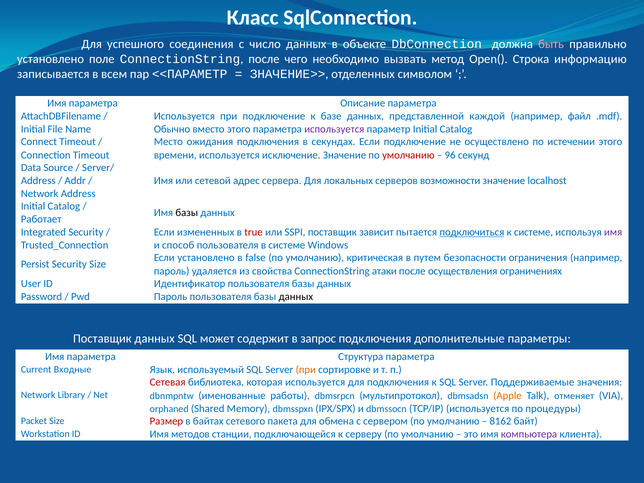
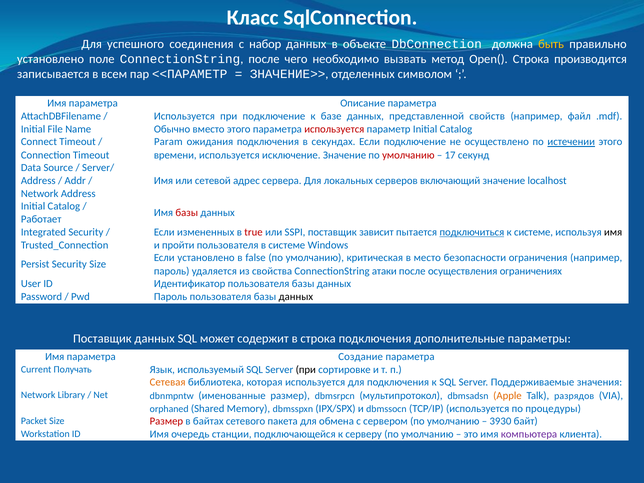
число: число -> набор (265, 44)
быть colour: pink -> yellow (551, 44)
информацию: информацию -> производится (591, 59)
каждой: каждой -> свойств (487, 116)
используется colour: purple -> red (334, 129)
Место: Место -> Param (168, 142)
истечении underline: none -> present (571, 142)
96: 96 -> 17 (450, 155)
возможности: возможности -> включающий (450, 181)
базы colour: black -> red (187, 213)
имя colour: purple -> black (613, 232)
способ: способ -> пройти (178, 245)
путем: путем -> место (427, 258)
в запрос: запрос -> строка (318, 339)
Структура: Структура -> Создание (361, 357)
Входные: Входные -> Получать (73, 369)
при colour: orange -> black (306, 369)
Сетевая colour: red -> orange (168, 382)
именованные работы: работы -> размер (290, 395)
отменяет: отменяет -> разрядов (574, 396)
8162: 8162 -> 3930 (500, 421)
методов: методов -> очередь (190, 434)
